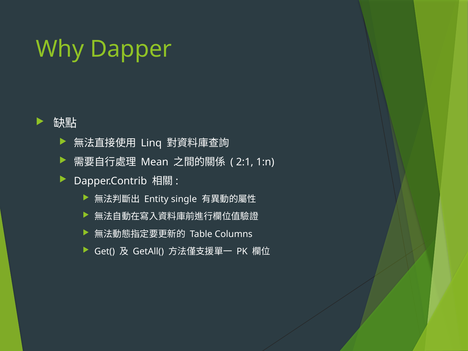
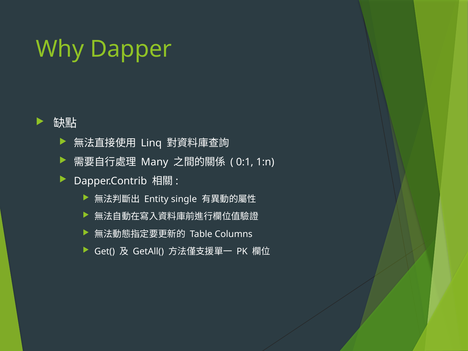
Mean: Mean -> Many (155, 162)
2:1: 2:1 -> 0:1 (245, 162)
